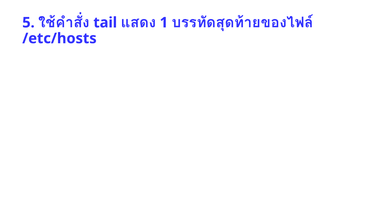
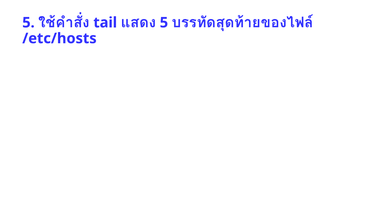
1: 1 -> 5 (164, 23)
